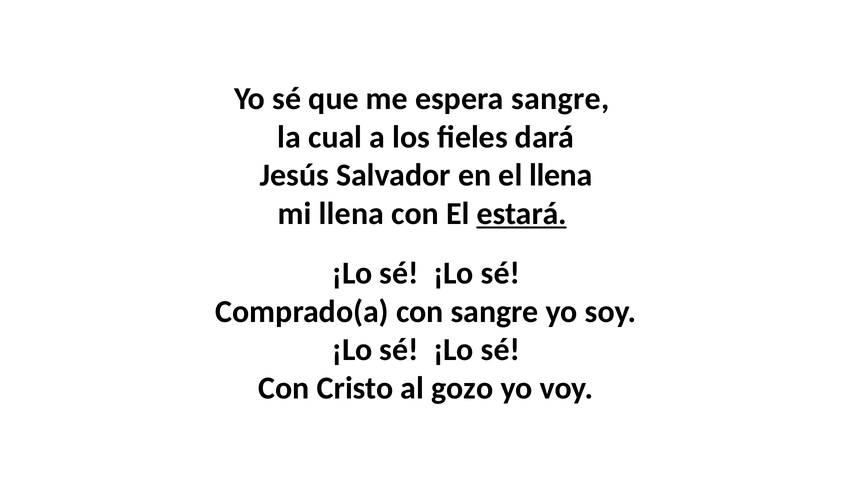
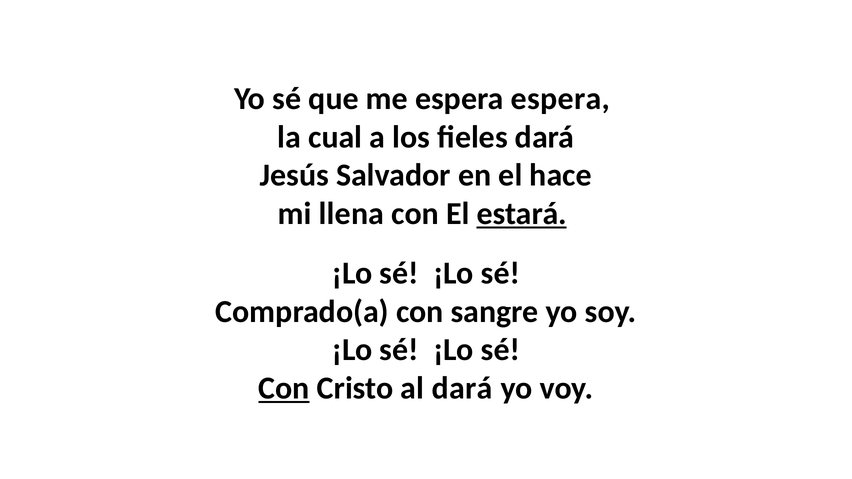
espera sangre: sangre -> espera (560, 99)
el llena: llena -> hace (561, 175)
Con underline: none -> present (284, 388)
al gozo: gozo -> dará (462, 388)
